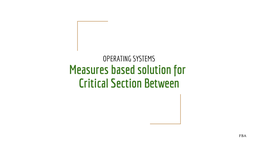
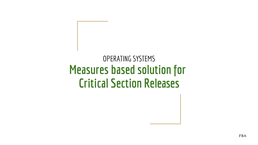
Between: Between -> Releases (162, 84)
